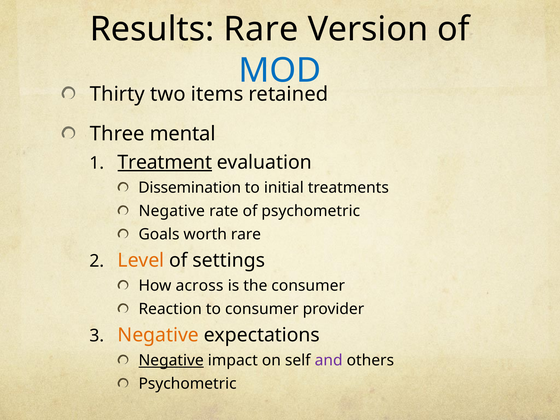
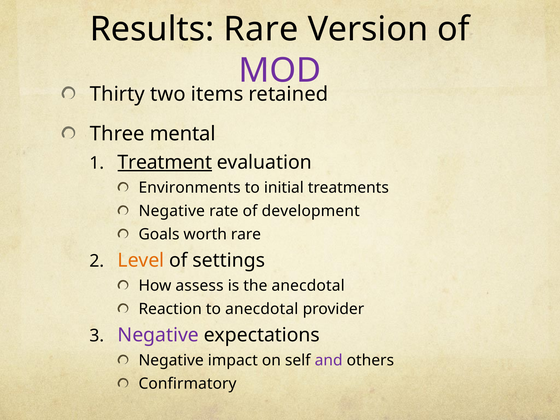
MOD colour: blue -> purple (280, 70)
Dissemination: Dissemination -> Environments (190, 188)
of psychometric: psychometric -> development (311, 211)
across: across -> assess (200, 286)
the consumer: consumer -> anecdotal (308, 286)
to consumer: consumer -> anecdotal (262, 309)
Negative colour: orange -> purple (158, 335)
Negative underline: present -> none (171, 360)
Psychometric: Psychometric -> Confirmatory (188, 384)
